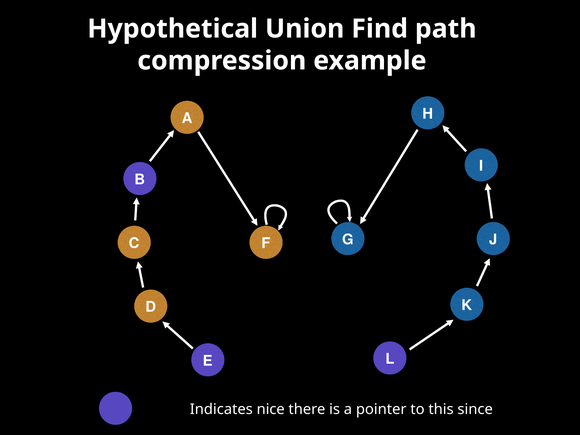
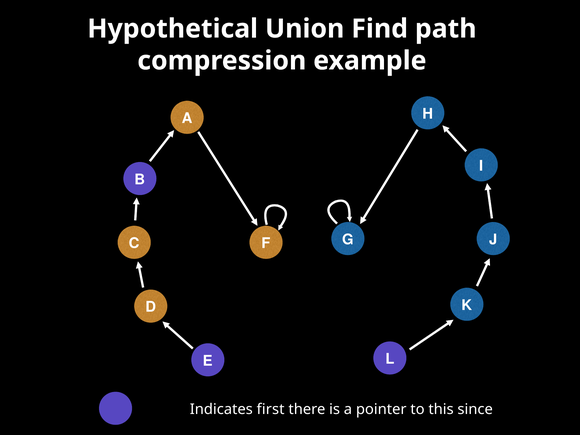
nice: nice -> first (271, 409)
